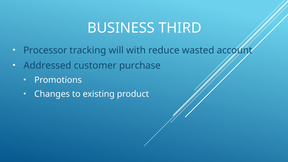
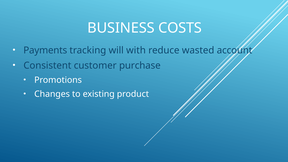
THIRD: THIRD -> COSTS (180, 28)
Processor: Processor -> Payments (45, 50)
Addressed: Addressed -> Consistent (47, 66)
